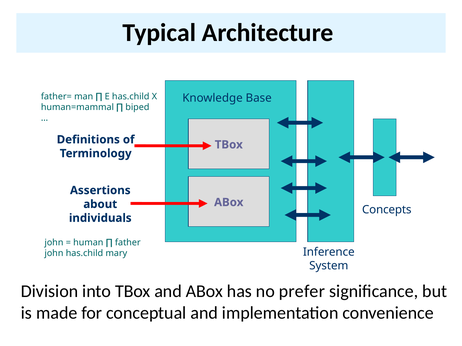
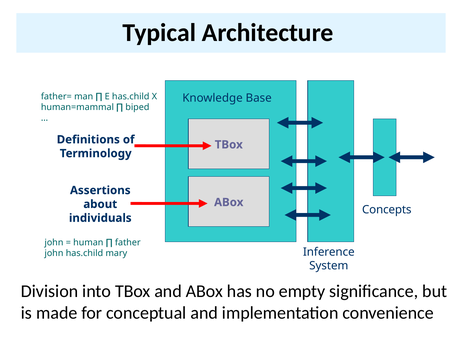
prefer: prefer -> empty (302, 292)
